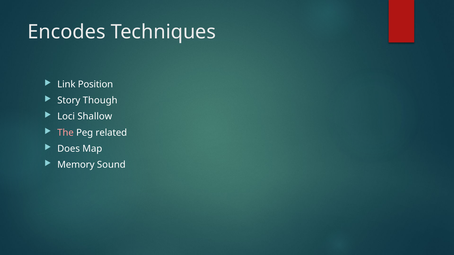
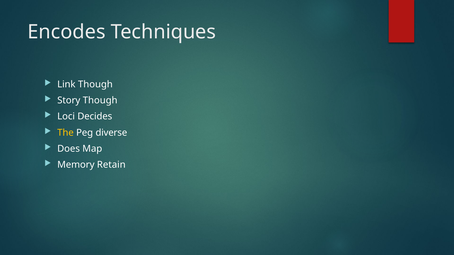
Link Position: Position -> Though (95, 85)
Shallow: Shallow -> Decides (95, 117)
The colour: pink -> yellow (65, 133)
related: related -> diverse (111, 133)
Sound: Sound -> Retain (111, 165)
